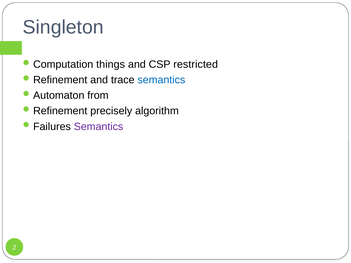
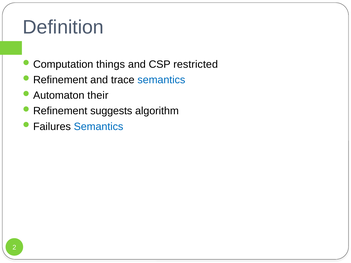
Singleton: Singleton -> Definition (63, 27)
from: from -> their (98, 96)
precisely: precisely -> suggests (111, 111)
Semantics colour: purple -> blue (99, 127)
